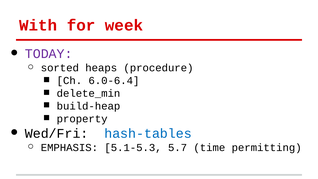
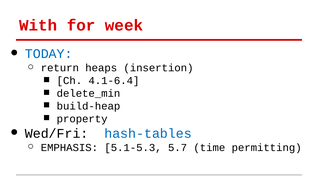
TODAY colour: purple -> blue (49, 54)
sorted: sorted -> return (60, 68)
procedure: procedure -> insertion (158, 68)
6.0-6.4: 6.0-6.4 -> 4.1-6.4 (114, 81)
